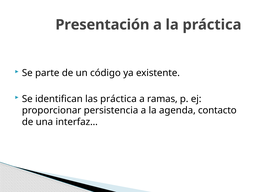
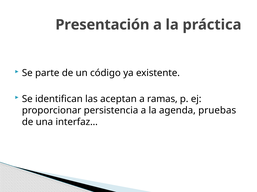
las práctica: práctica -> aceptan (118, 99)
contacto: contacto -> pruebas (217, 111)
